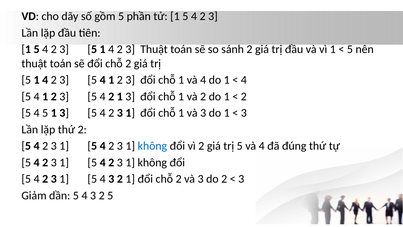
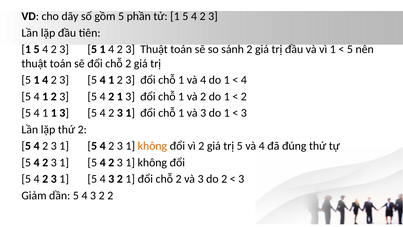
5: 5 -> 1 (45, 113)
không colour: blue -> orange (152, 146)
3 2 5: 5 -> 2 (110, 195)
